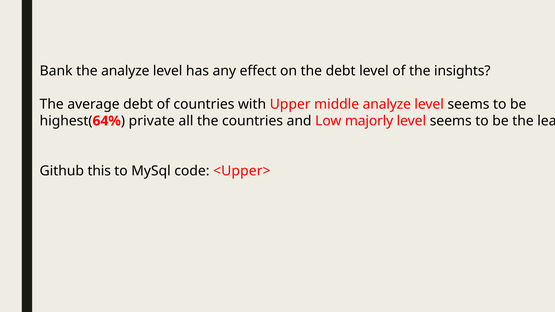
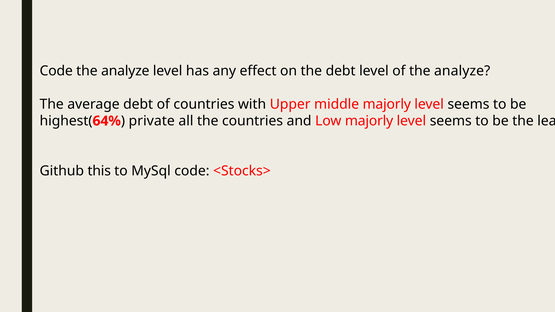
Bank: Bank -> Code (56, 71)
of the insights: insights -> analyze (462, 71)
middle analyze: analyze -> majorly (387, 104)
<Upper>: <Upper> -> <Stocks> (242, 171)
